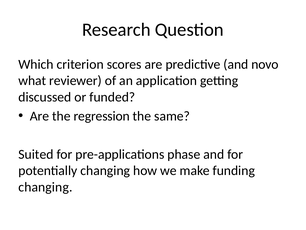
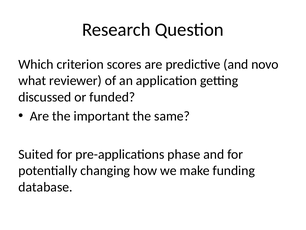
regression: regression -> important (102, 116)
changing: changing -> database (45, 187)
